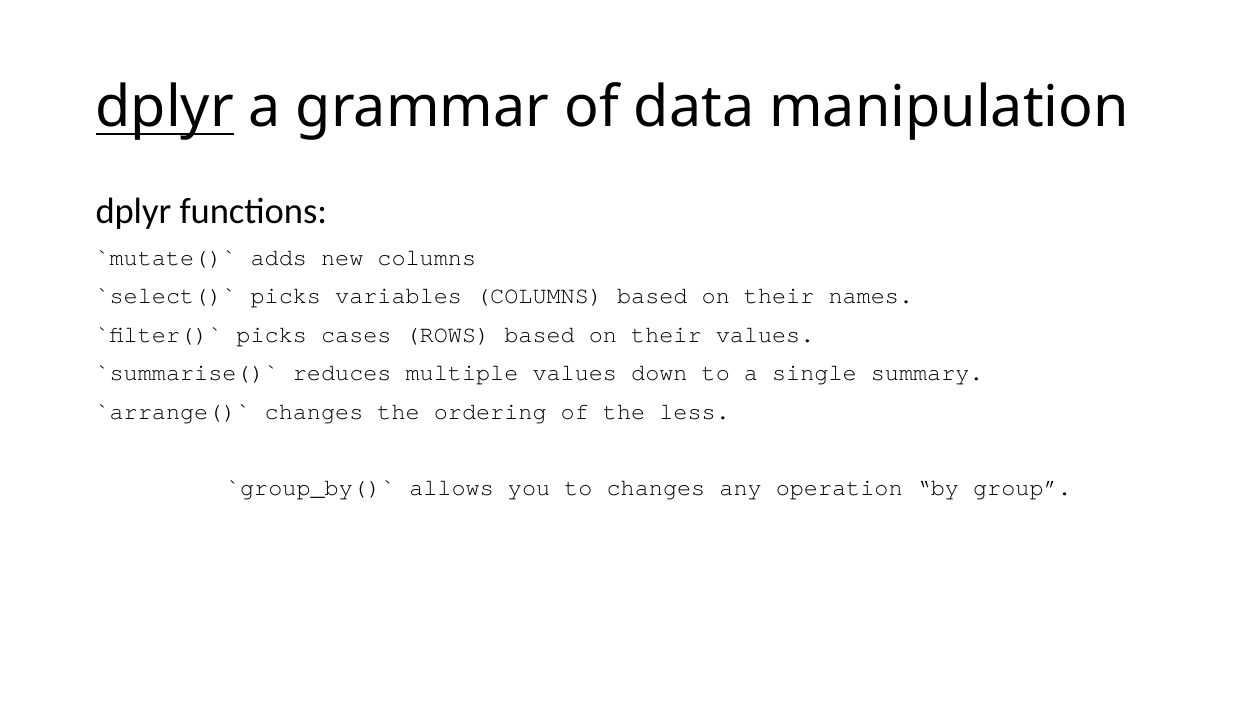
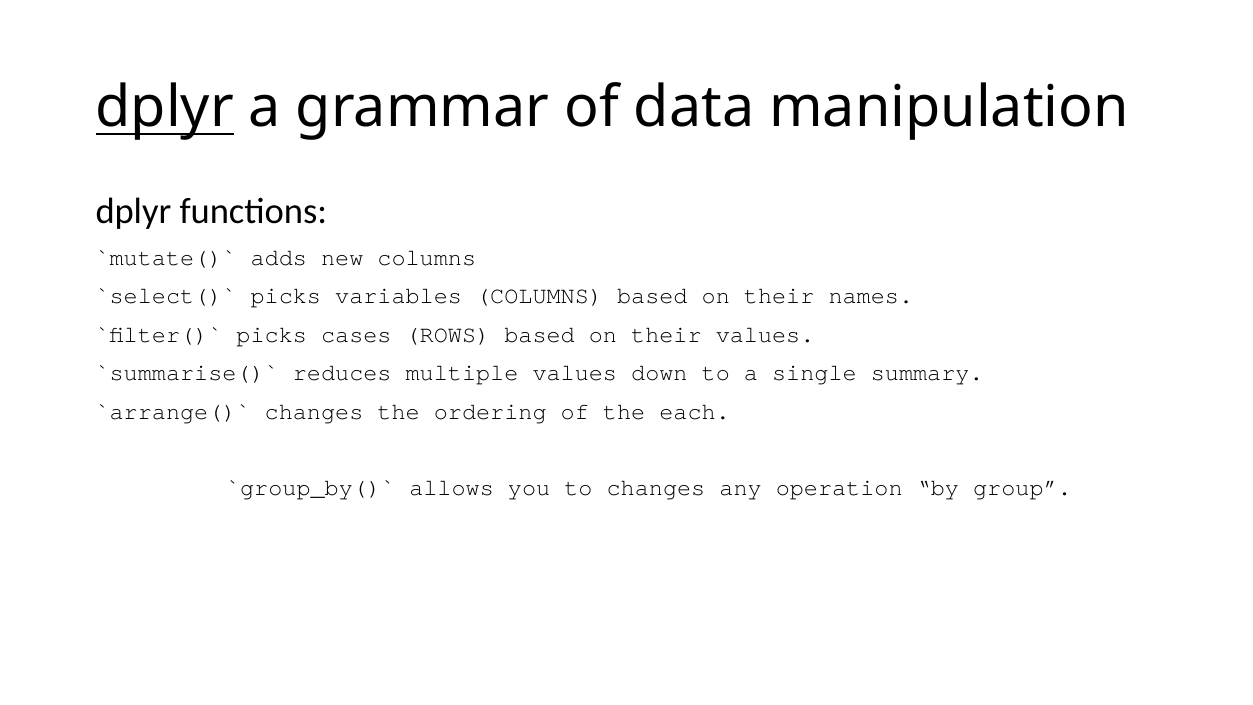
less: less -> each (695, 411)
